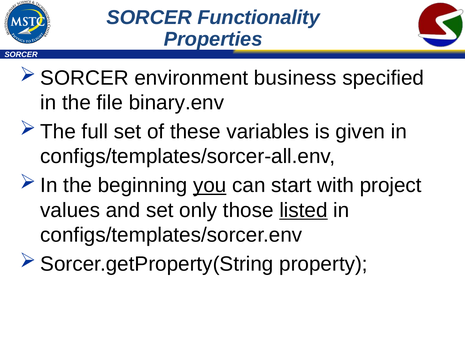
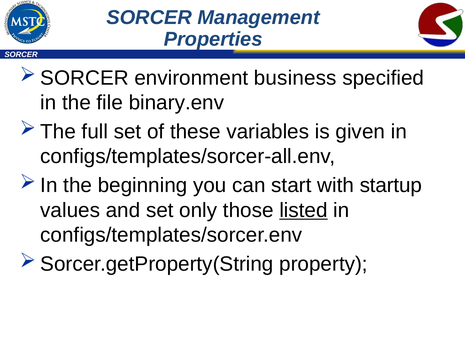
Functionality: Functionality -> Management (259, 17)
you underline: present -> none (210, 185)
project: project -> startup (391, 185)
